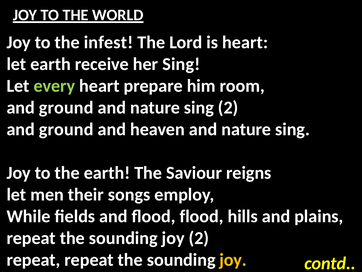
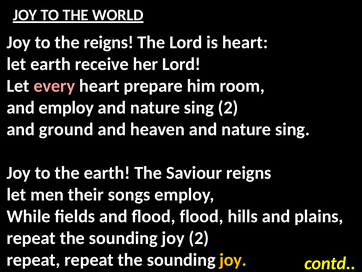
the infest: infest -> reigns (109, 42)
her Sing: Sing -> Lord (182, 64)
every colour: light green -> pink (54, 86)
ground: ground -> employ (66, 107)
